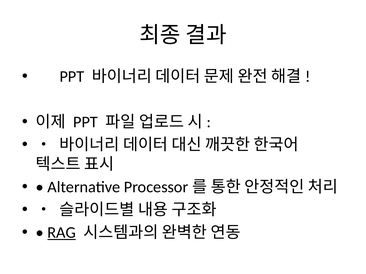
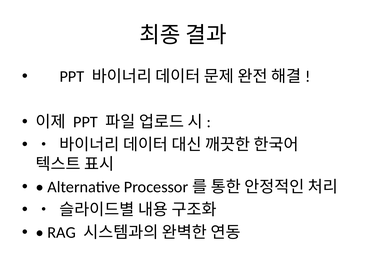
RAG underline: present -> none (62, 233)
